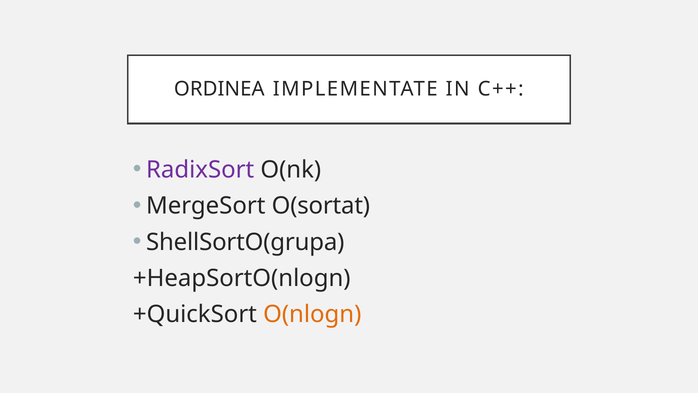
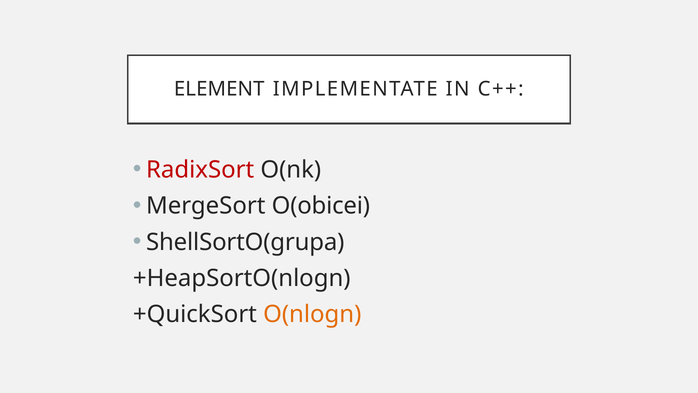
ORDINEA: ORDINEA -> ELEMENT (219, 89)
RadixSort colour: purple -> red (200, 170)
O(sortat: O(sortat -> O(obicei (321, 206)
